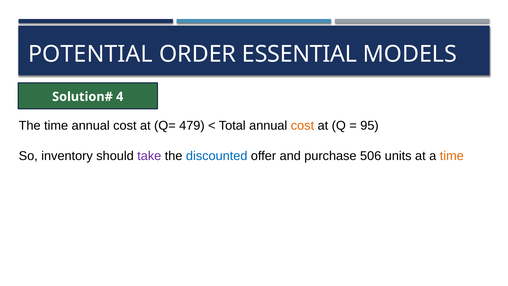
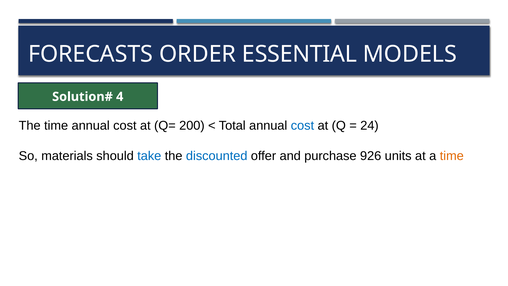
POTENTIAL: POTENTIAL -> FORECASTS (91, 54)
479: 479 -> 200 (192, 125)
cost colour: orange -> blue (302, 125)
95: 95 -> 24 (369, 125)
inventory: inventory -> materials (67, 156)
take colour: purple -> blue (149, 156)
506: 506 -> 926 (371, 156)
